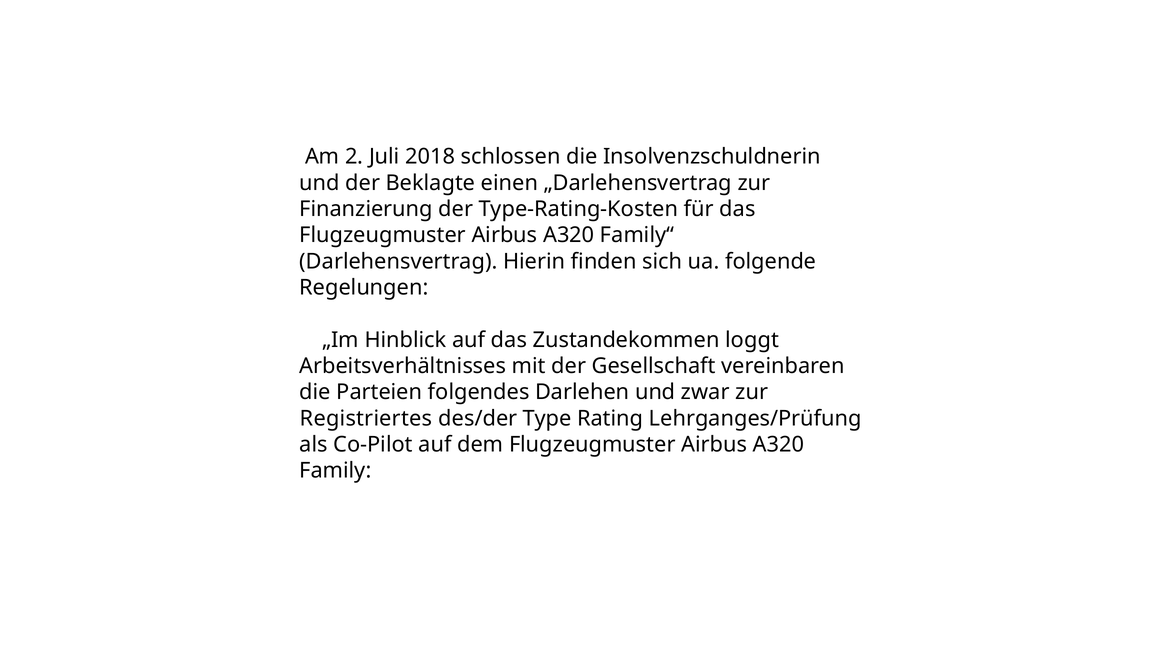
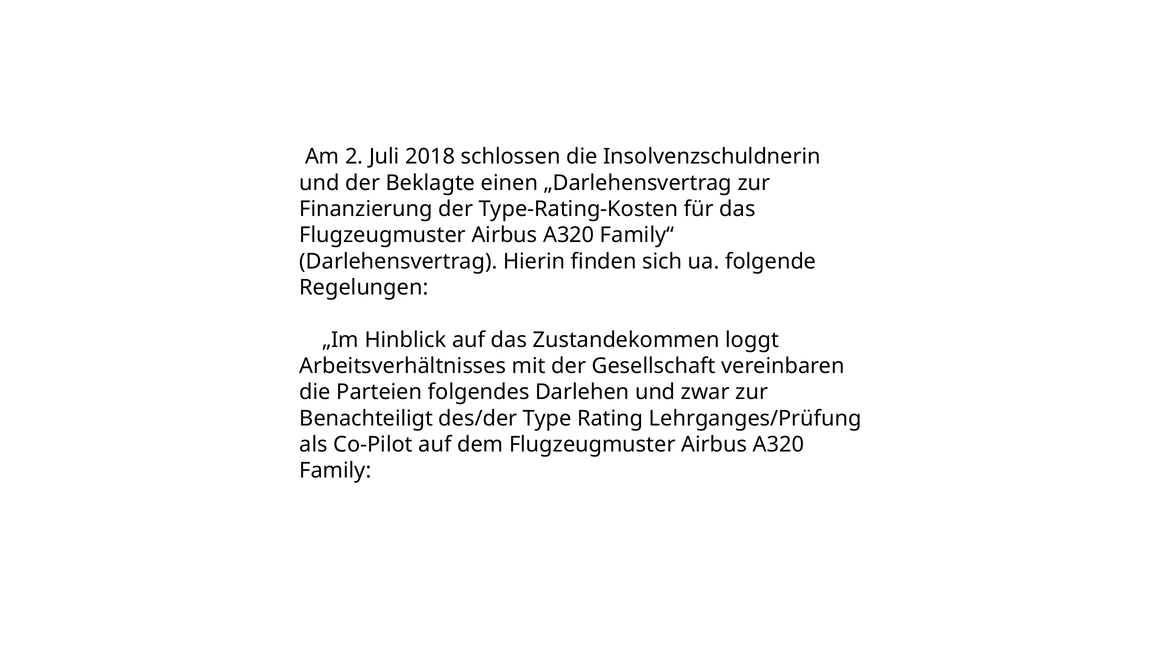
Registriertes: Registriertes -> Benachteiligt (366, 418)
